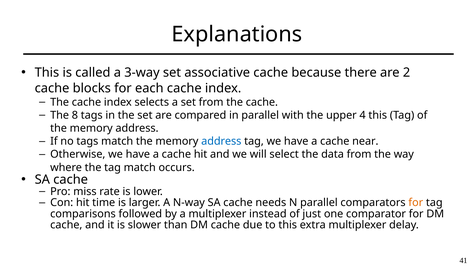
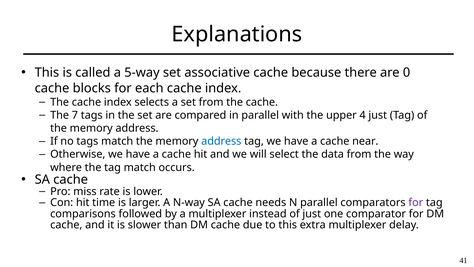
3-way: 3-way -> 5-way (142, 73)
2: 2 -> 0 (407, 73)
8: 8 -> 7 (75, 115)
4 this: this -> just (378, 115)
for colour: orange -> purple (416, 202)
